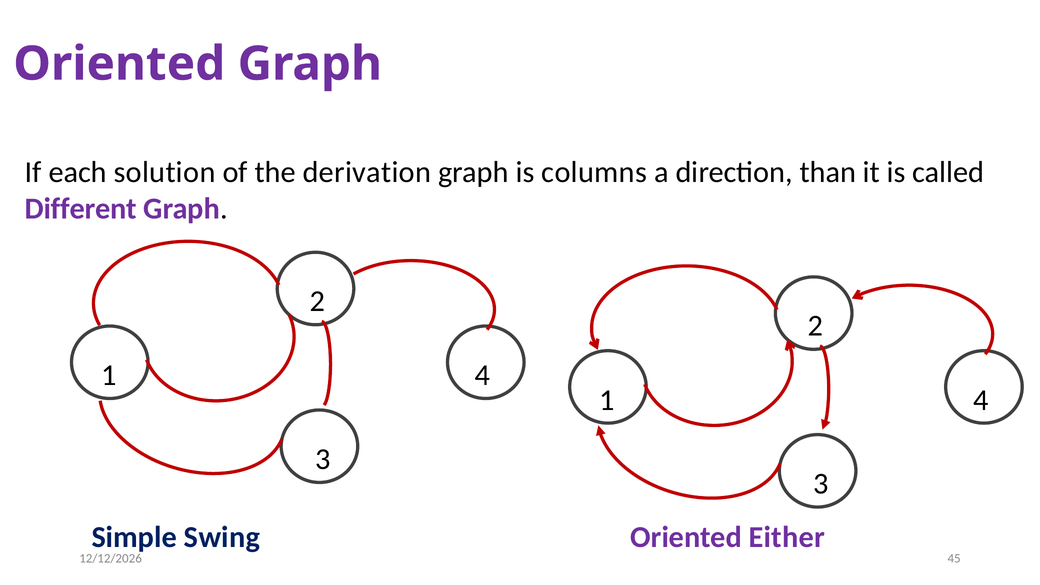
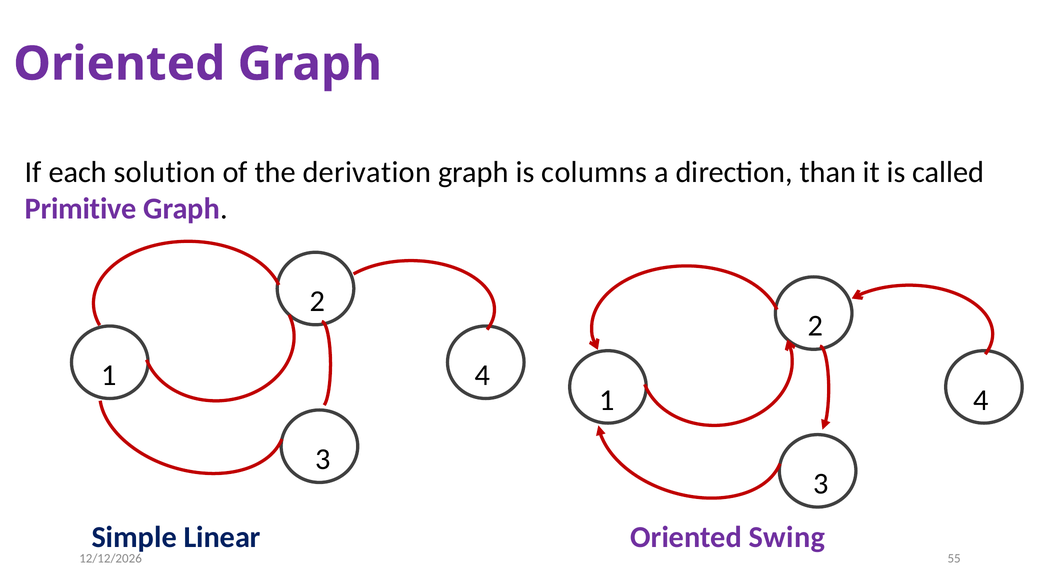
Different: Different -> Primitive (81, 209)
Swing: Swing -> Linear (222, 537)
Either: Either -> Swing (787, 537)
45: 45 -> 55 (954, 559)
